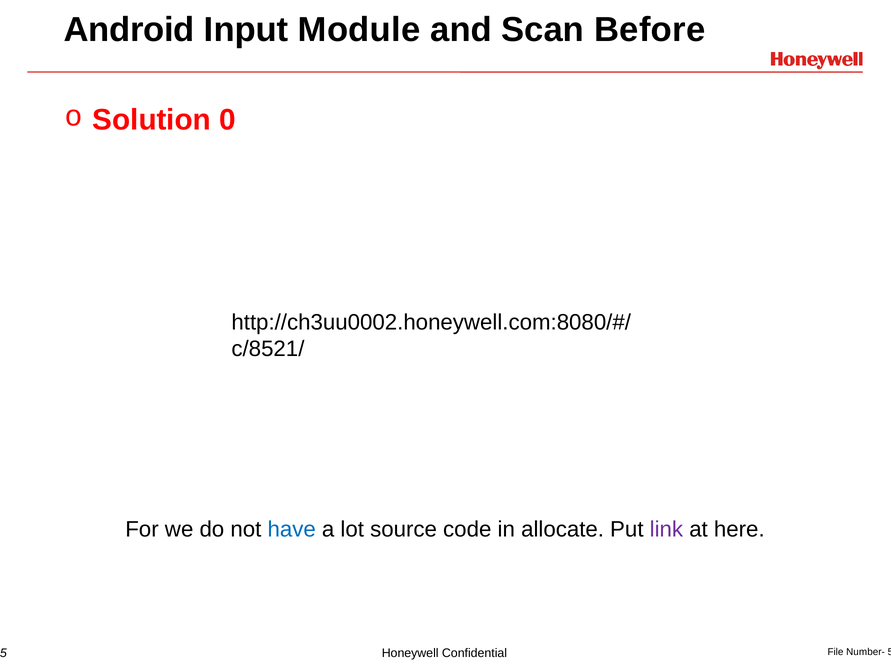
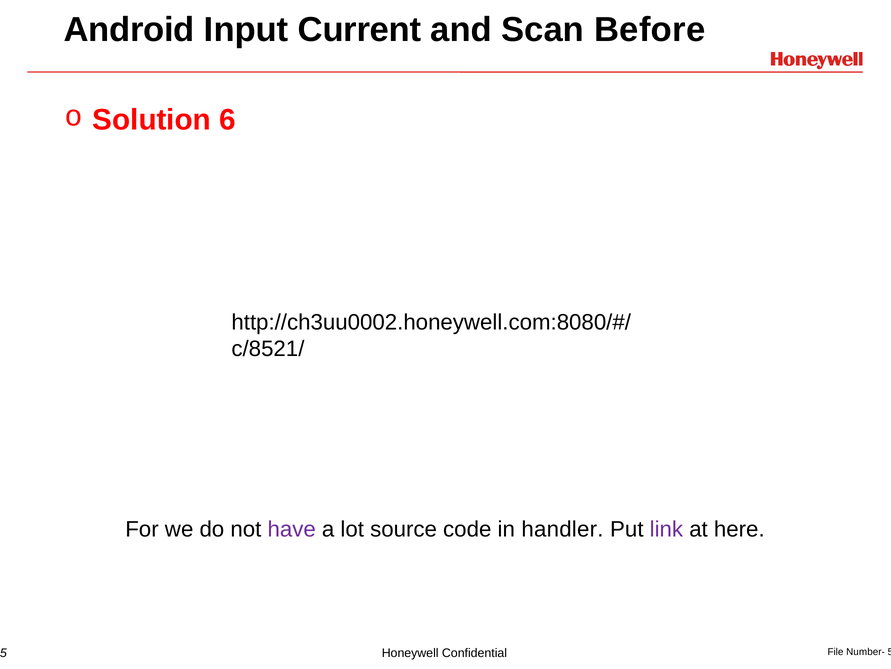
Module: Module -> Current (360, 30)
0: 0 -> 6 (228, 120)
have colour: blue -> purple (292, 529)
allocate: allocate -> handler (562, 529)
